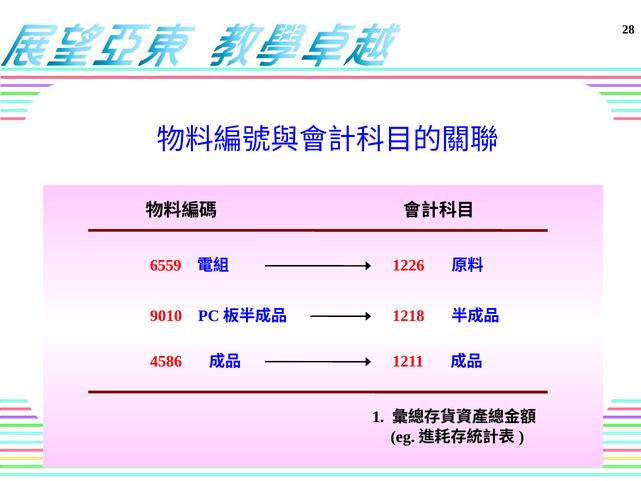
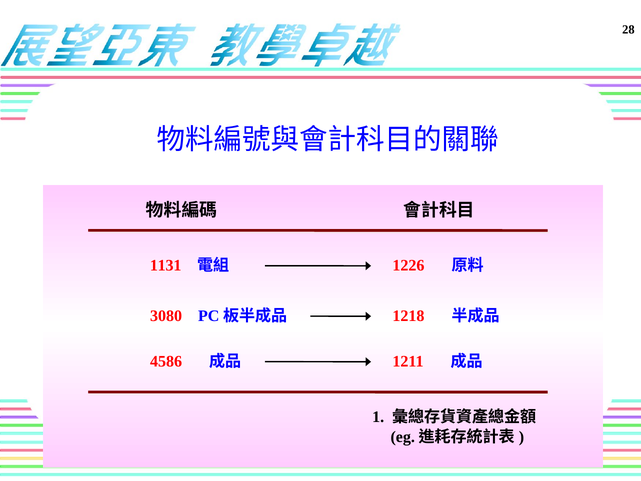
6559: 6559 -> 1131 (166, 265)
9010: 9010 -> 3080 (166, 316)
